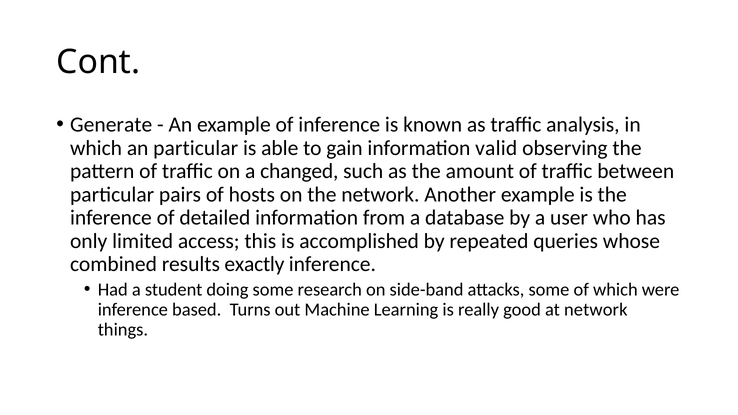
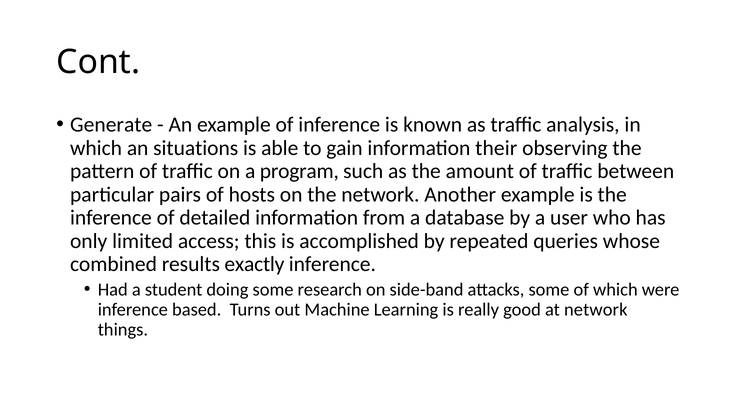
an particular: particular -> situations (196, 148)
valid: valid -> their (496, 148)
changed: changed -> program (299, 171)
